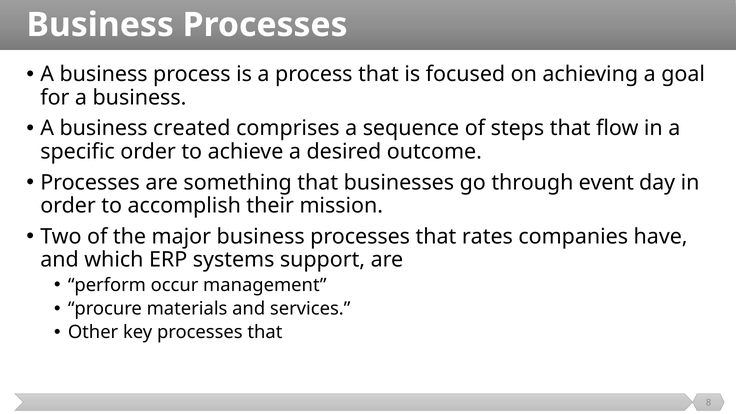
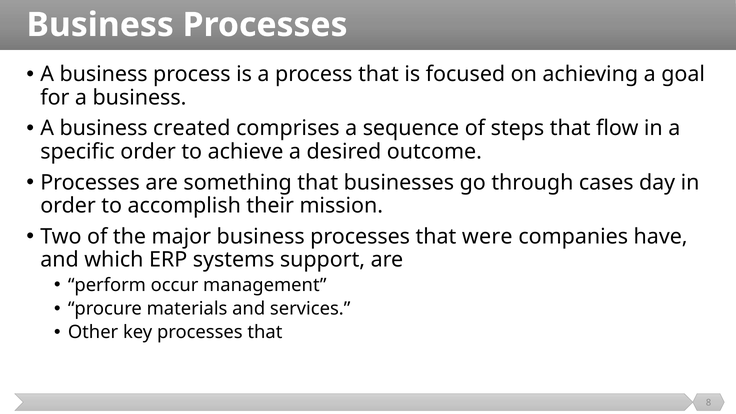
event: event -> cases (606, 182)
rates: rates -> were (487, 236)
